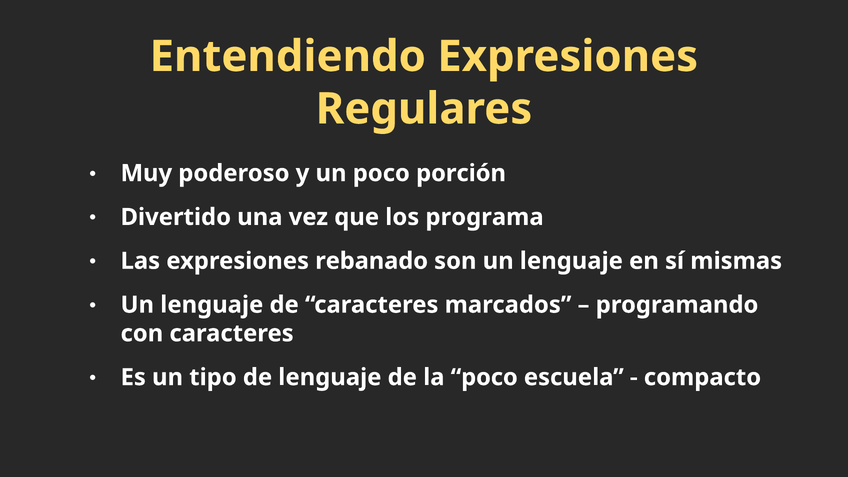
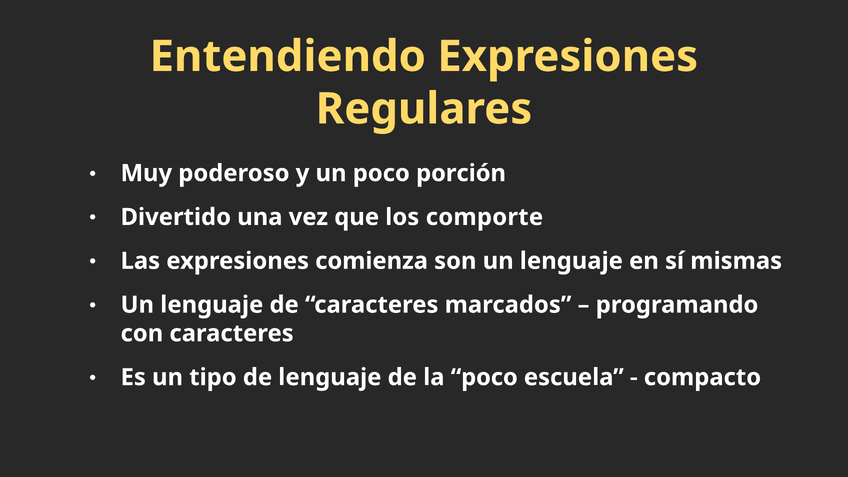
programa: programa -> comporte (484, 217)
rebanado: rebanado -> comienza (372, 261)
